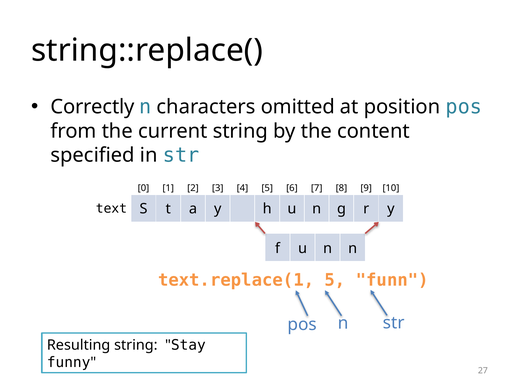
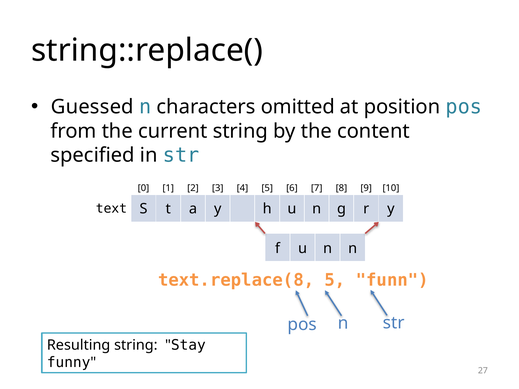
Correctly: Correctly -> Guessed (92, 107)
text.replace(1: text.replace(1 -> text.replace(8 (236, 280)
